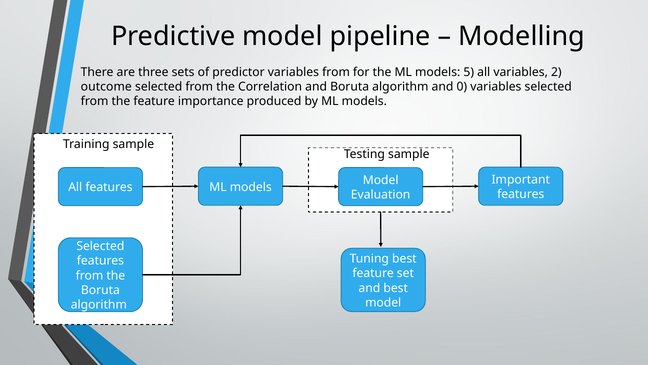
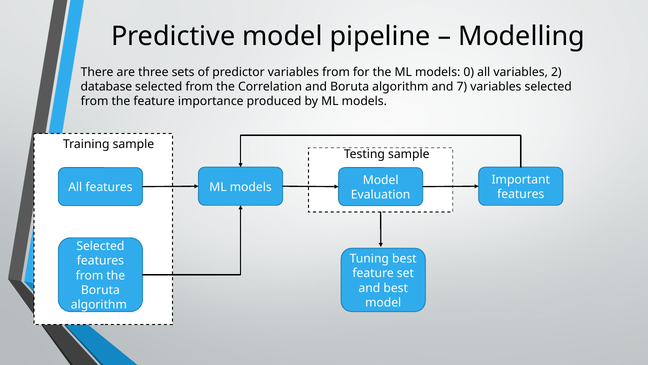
5: 5 -> 0 (469, 72)
outcome: outcome -> database (106, 87)
0: 0 -> 7 (462, 87)
